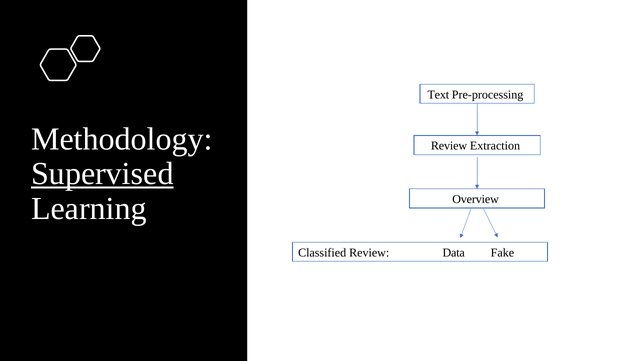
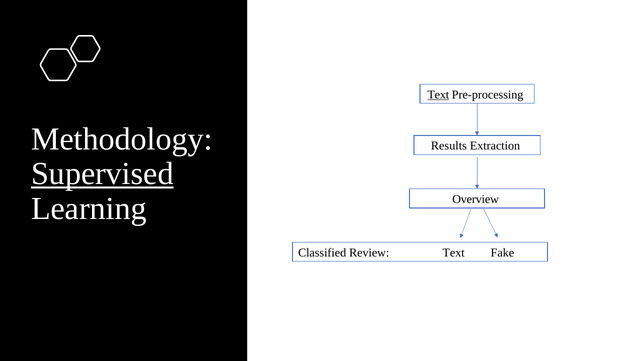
Text underline: none -> present (438, 95)
Review: Review -> Results (449, 146)
Review Data: Data -> Text (454, 253)
